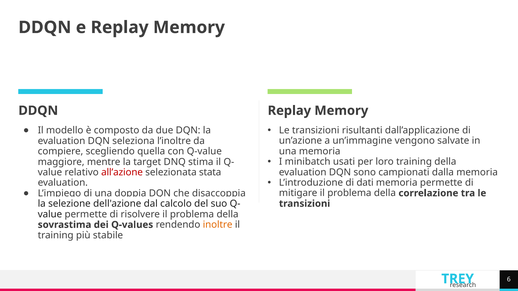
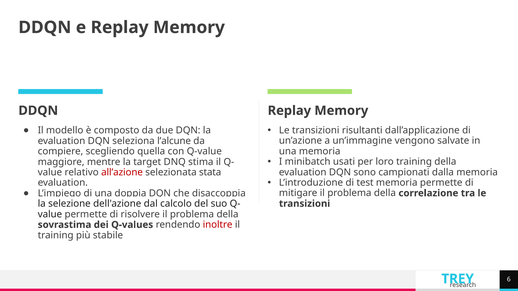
l’inoltre: l’inoltre -> l’alcune (174, 141)
dati: dati -> test (365, 183)
inoltre colour: orange -> red (218, 225)
